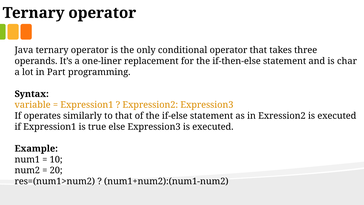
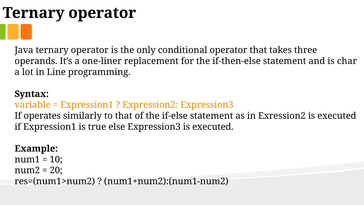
Part: Part -> Line (56, 72)
